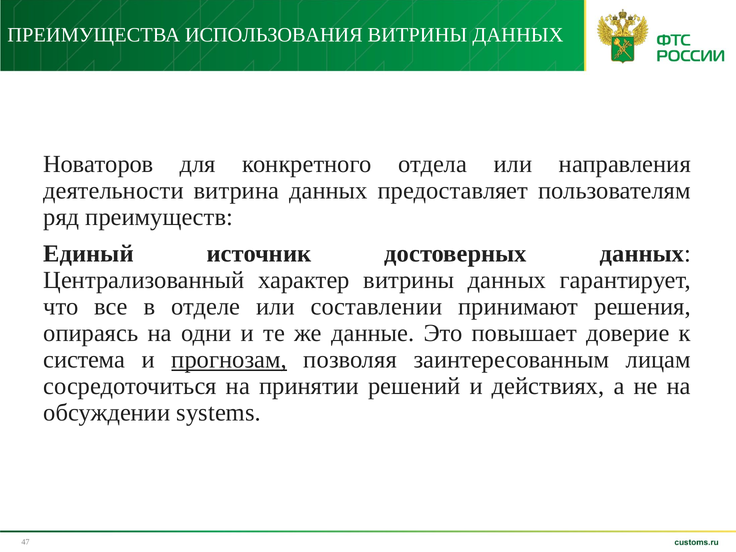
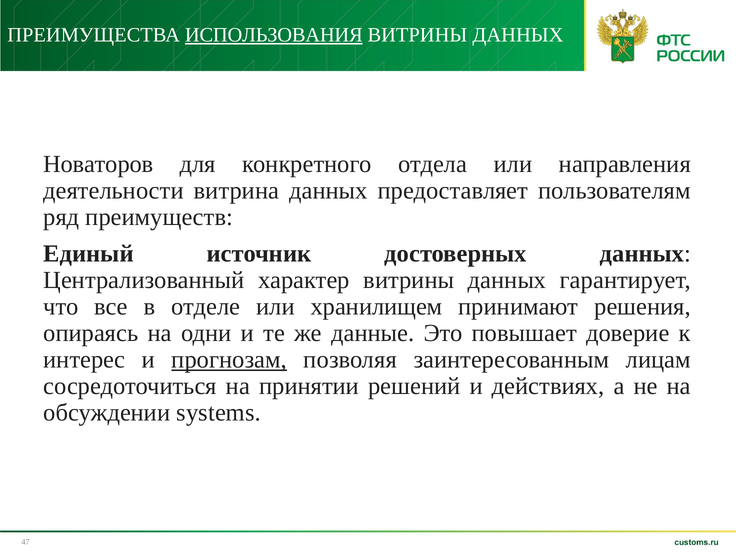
ИСПОЛЬЗОВАНИЯ underline: none -> present (274, 35)
составлении: составлении -> хранилищем (377, 307)
система: система -> интерес (84, 360)
